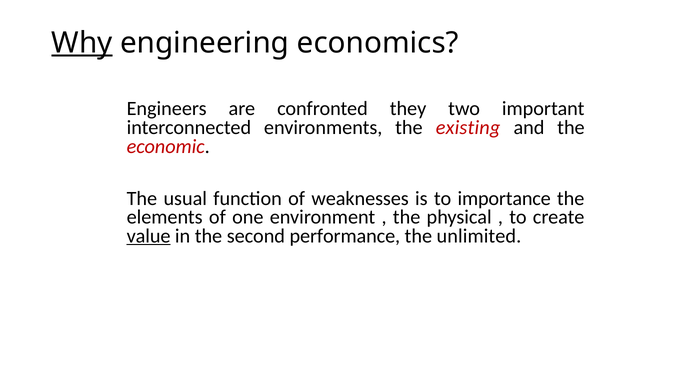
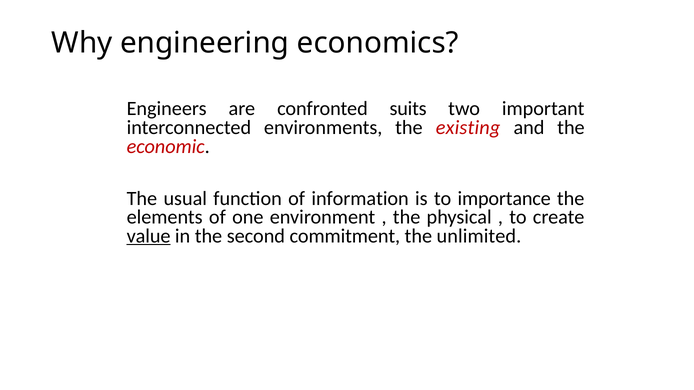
Why underline: present -> none (82, 43)
they: they -> suits (408, 109)
weaknesses: weaknesses -> information (360, 199)
performance: performance -> commitment (345, 236)
